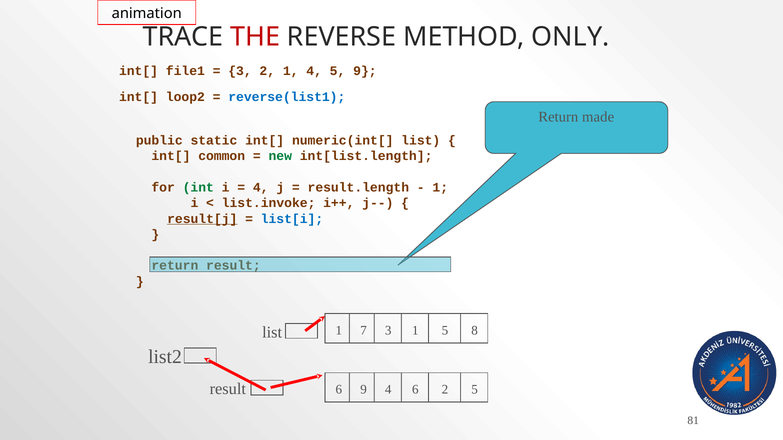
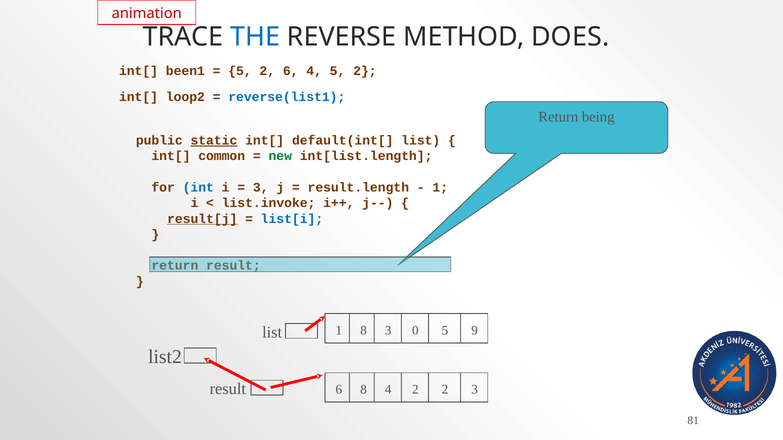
animation colour: black -> red (147, 13)
THE colour: red -> blue (255, 37)
ONLY: ONLY -> DOES (570, 37)
file1: file1 -> been1 (185, 71)
3: 3 -> 5 (240, 71)
2 1: 1 -> 6 (291, 71)
4 5 9: 9 -> 2 (365, 71)
made: made -> being (598, 117)
static underline: none -> present (214, 141)
numeric(int[: numeric(int[ -> default(int[ (343, 141)
int colour: green -> blue (198, 188)
4: 4 -> 3 (261, 188)
1 7: 7 -> 8 (364, 331)
3 1: 1 -> 0 (415, 331)
8: 8 -> 9 (475, 331)
6 9: 9 -> 8 (364, 390)
4 6: 6 -> 2 (415, 390)
2 5: 5 -> 3 (475, 390)
